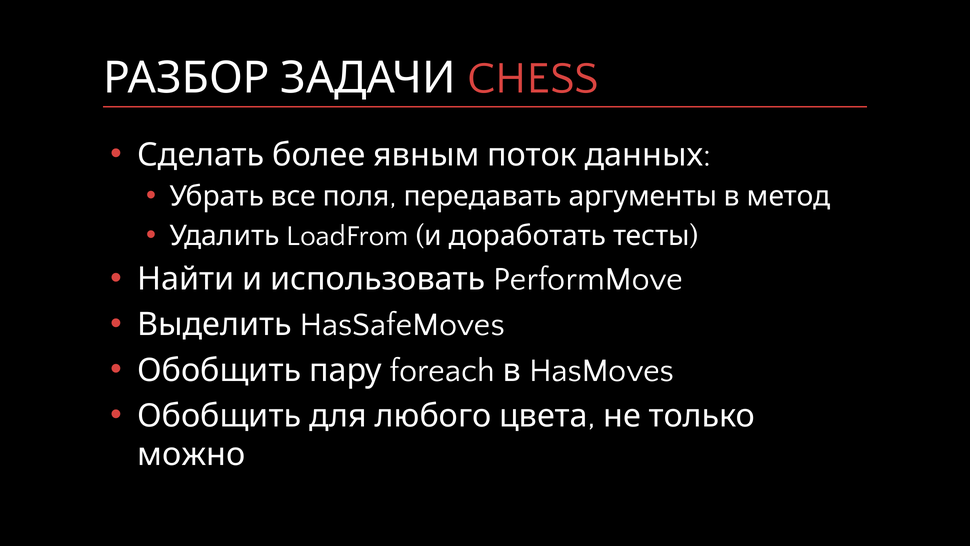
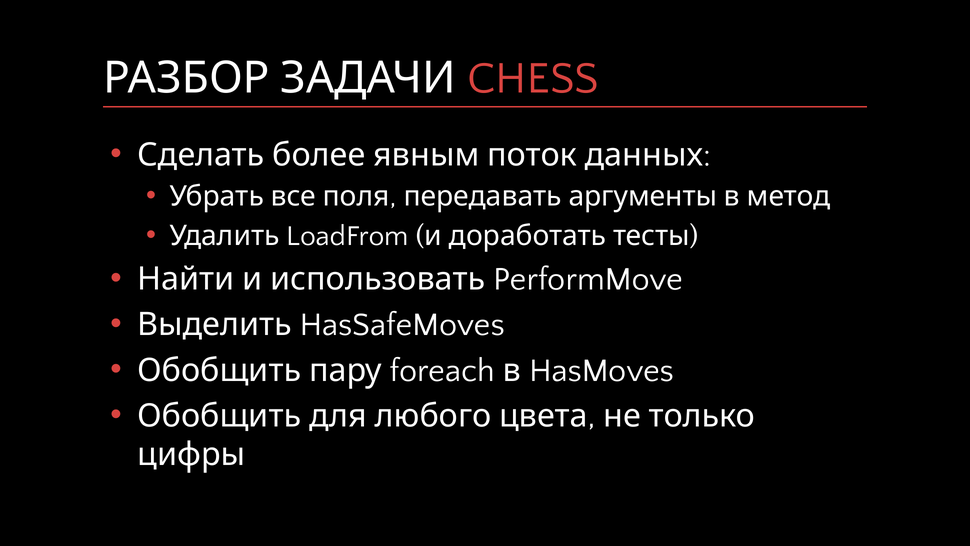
можно: можно -> цифры (191, 454)
